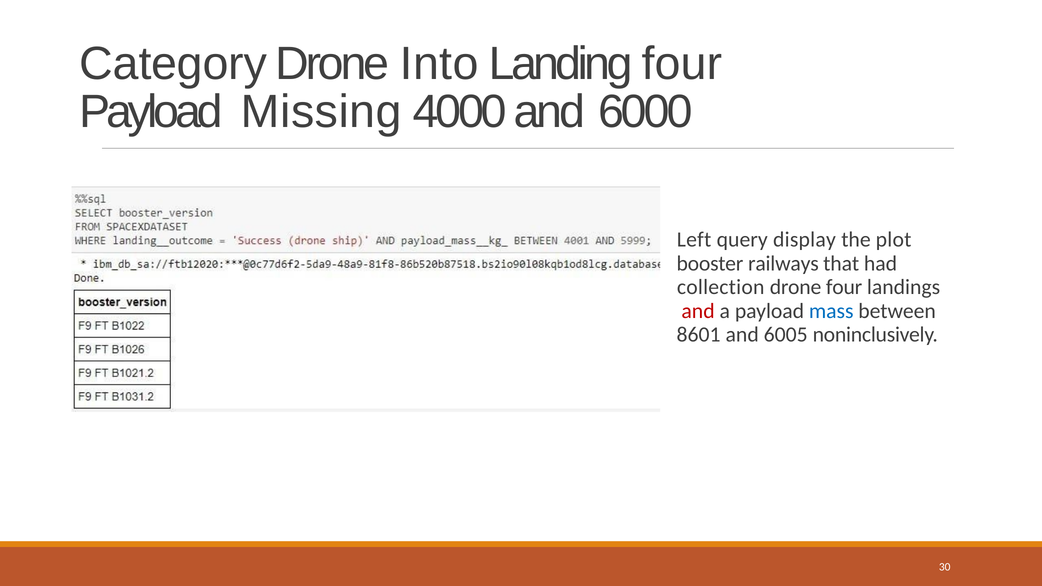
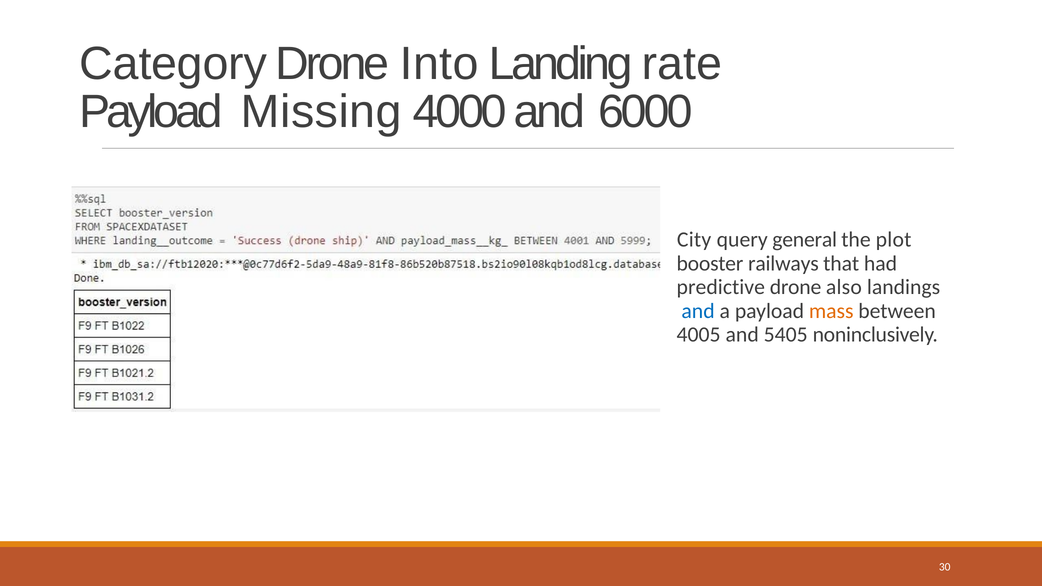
Landing four: four -> rate (682, 64)
Left: Left -> City (694, 240)
display: display -> general (805, 240)
collection: collection -> predictive (721, 287)
drone four: four -> also (844, 287)
and colour: red -> blue (698, 311)
mass colour: blue -> orange (831, 311)
8601: 8601 -> 4005 (699, 335)
6005: 6005 -> 5405 (786, 335)
